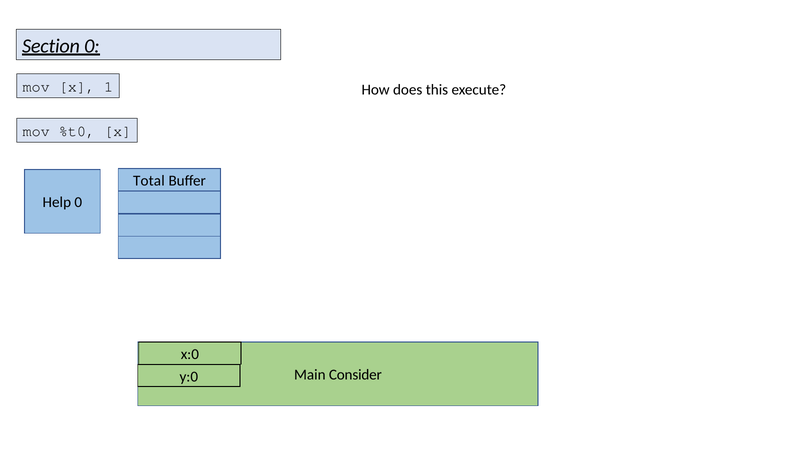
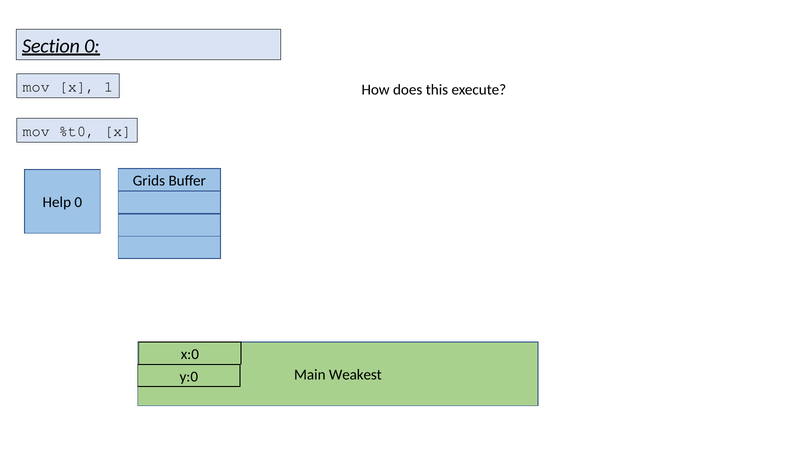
Total: Total -> Grids (149, 181)
Consider: Consider -> Weakest (355, 375)
